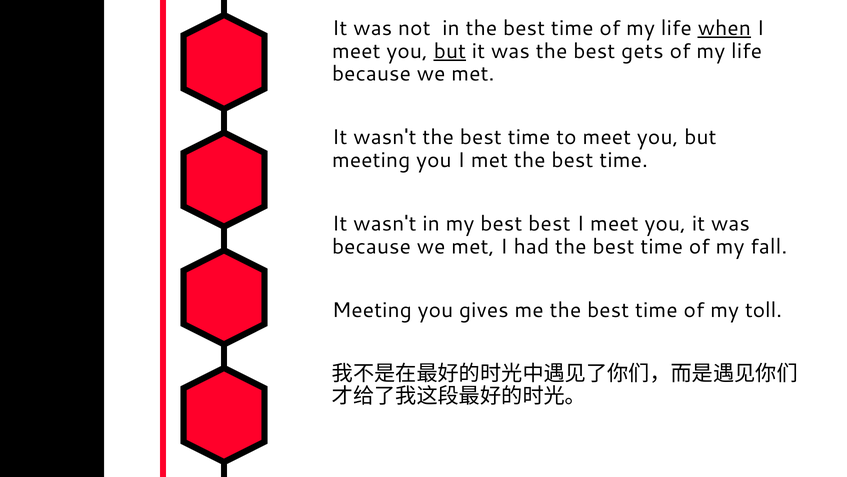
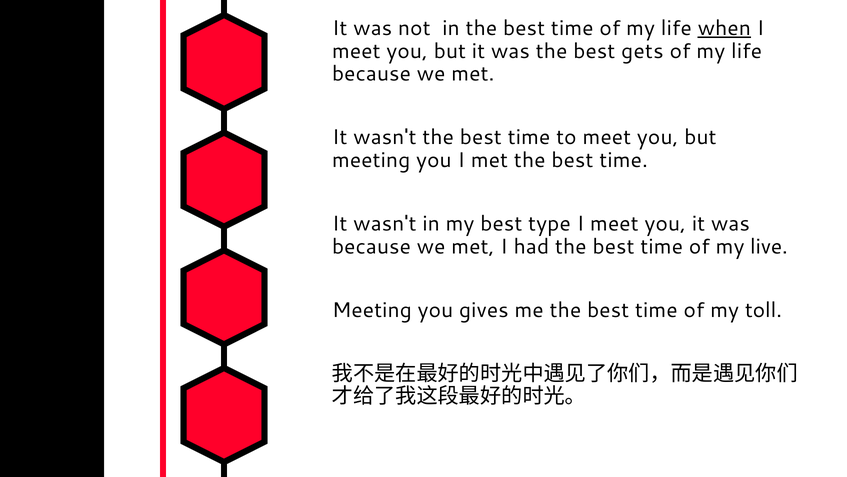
but underline: present -> none (450, 51)
best best: best -> type (549, 223)
fall: fall -> live (769, 246)
